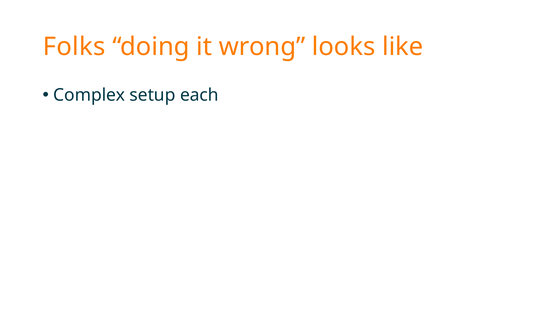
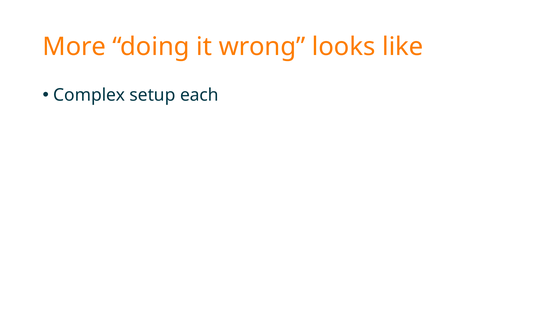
Folks: Folks -> More (74, 47)
